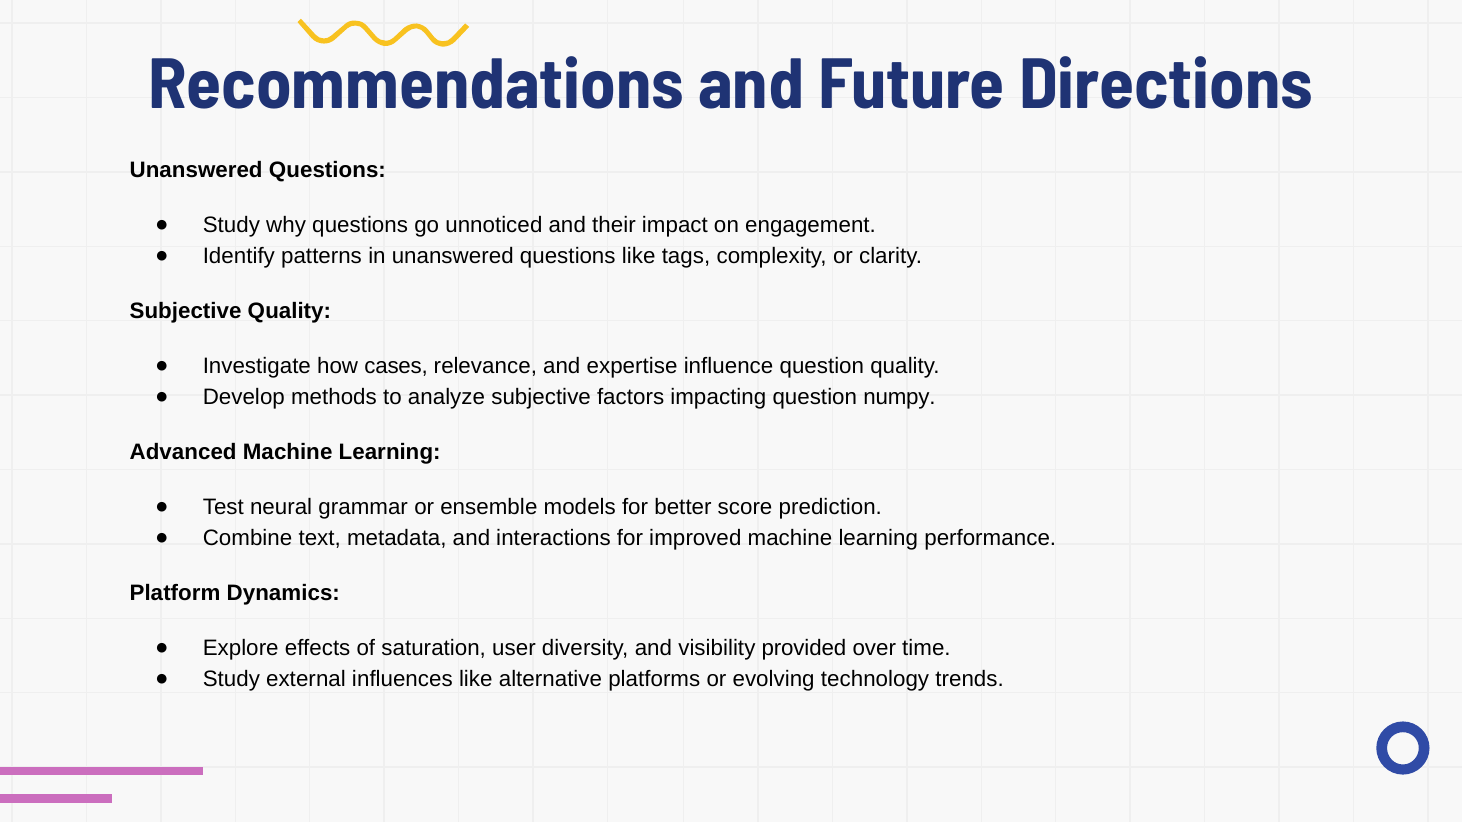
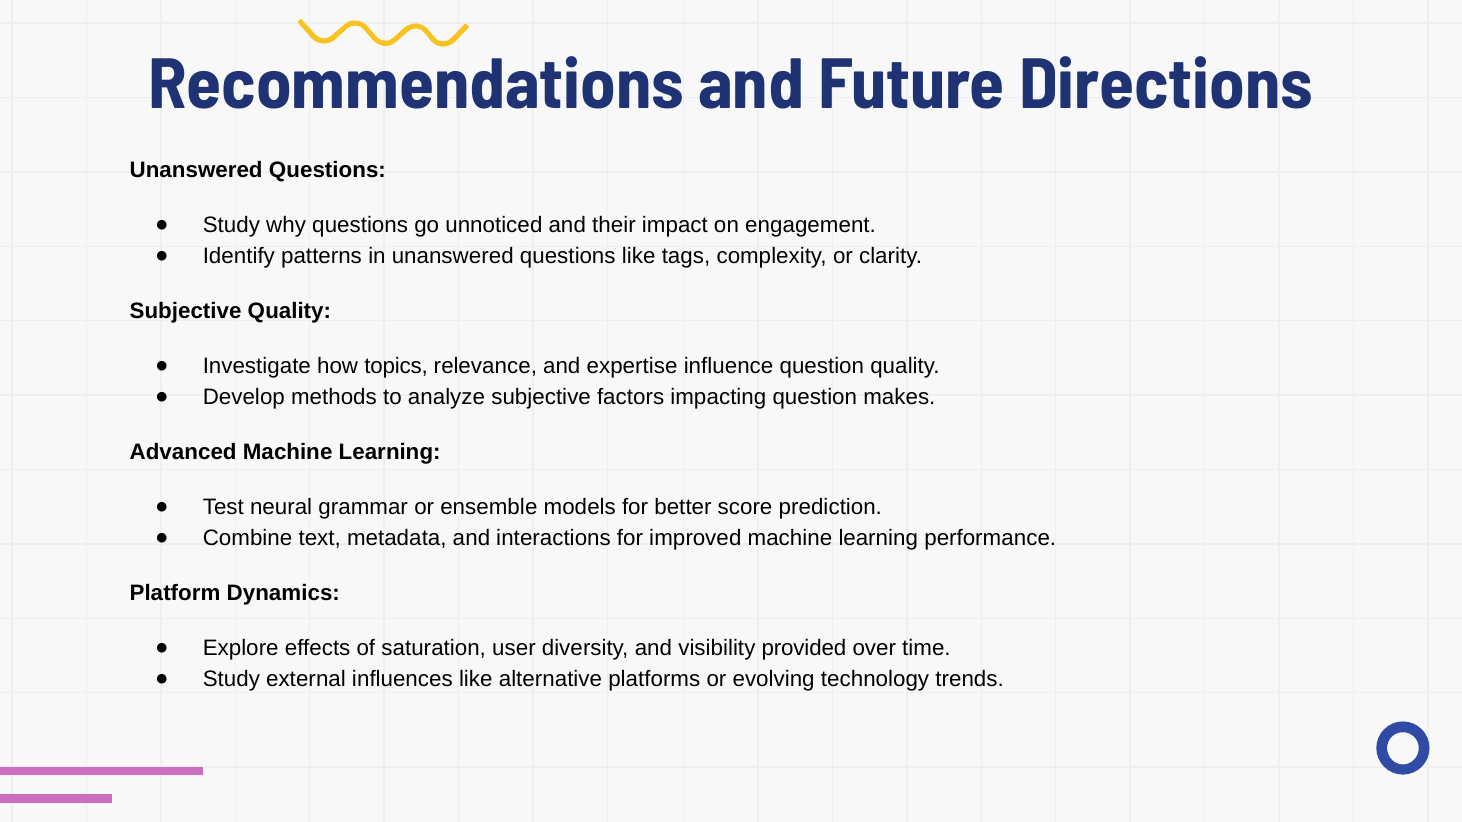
cases: cases -> topics (396, 366)
numpy: numpy -> makes (899, 397)
